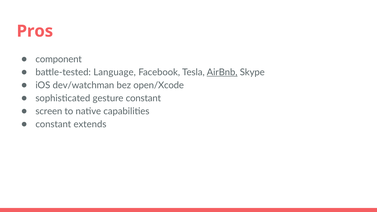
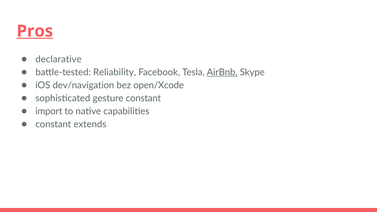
Pros underline: none -> present (35, 31)
component: component -> declarative (59, 59)
Language: Language -> Reliability (115, 72)
dev/watchman: dev/watchman -> dev/navigation (83, 85)
screen: screen -> import (49, 111)
